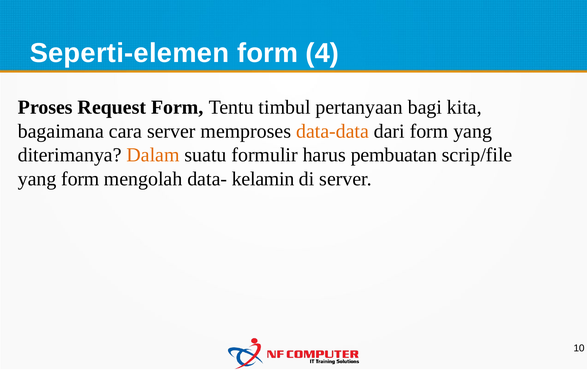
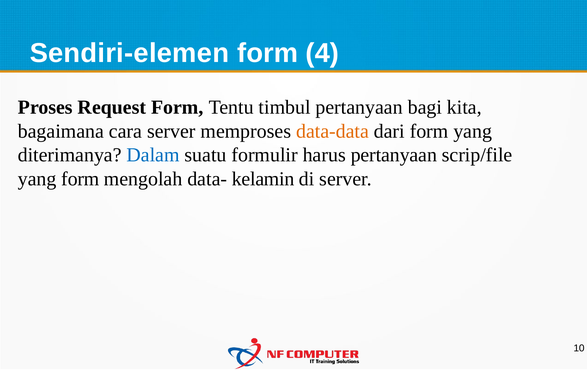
Seperti-elemen: Seperti-elemen -> Sendiri-elemen (129, 53)
Dalam colour: orange -> blue (153, 155)
harus pembuatan: pembuatan -> pertanyaan (394, 155)
